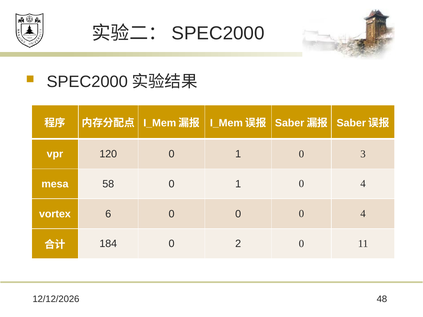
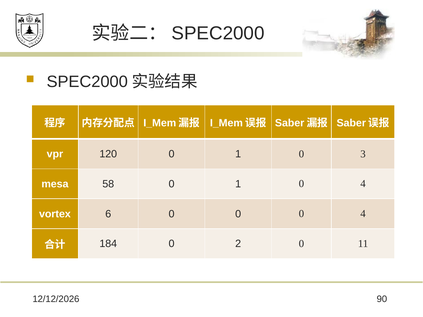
48: 48 -> 90 (382, 299)
